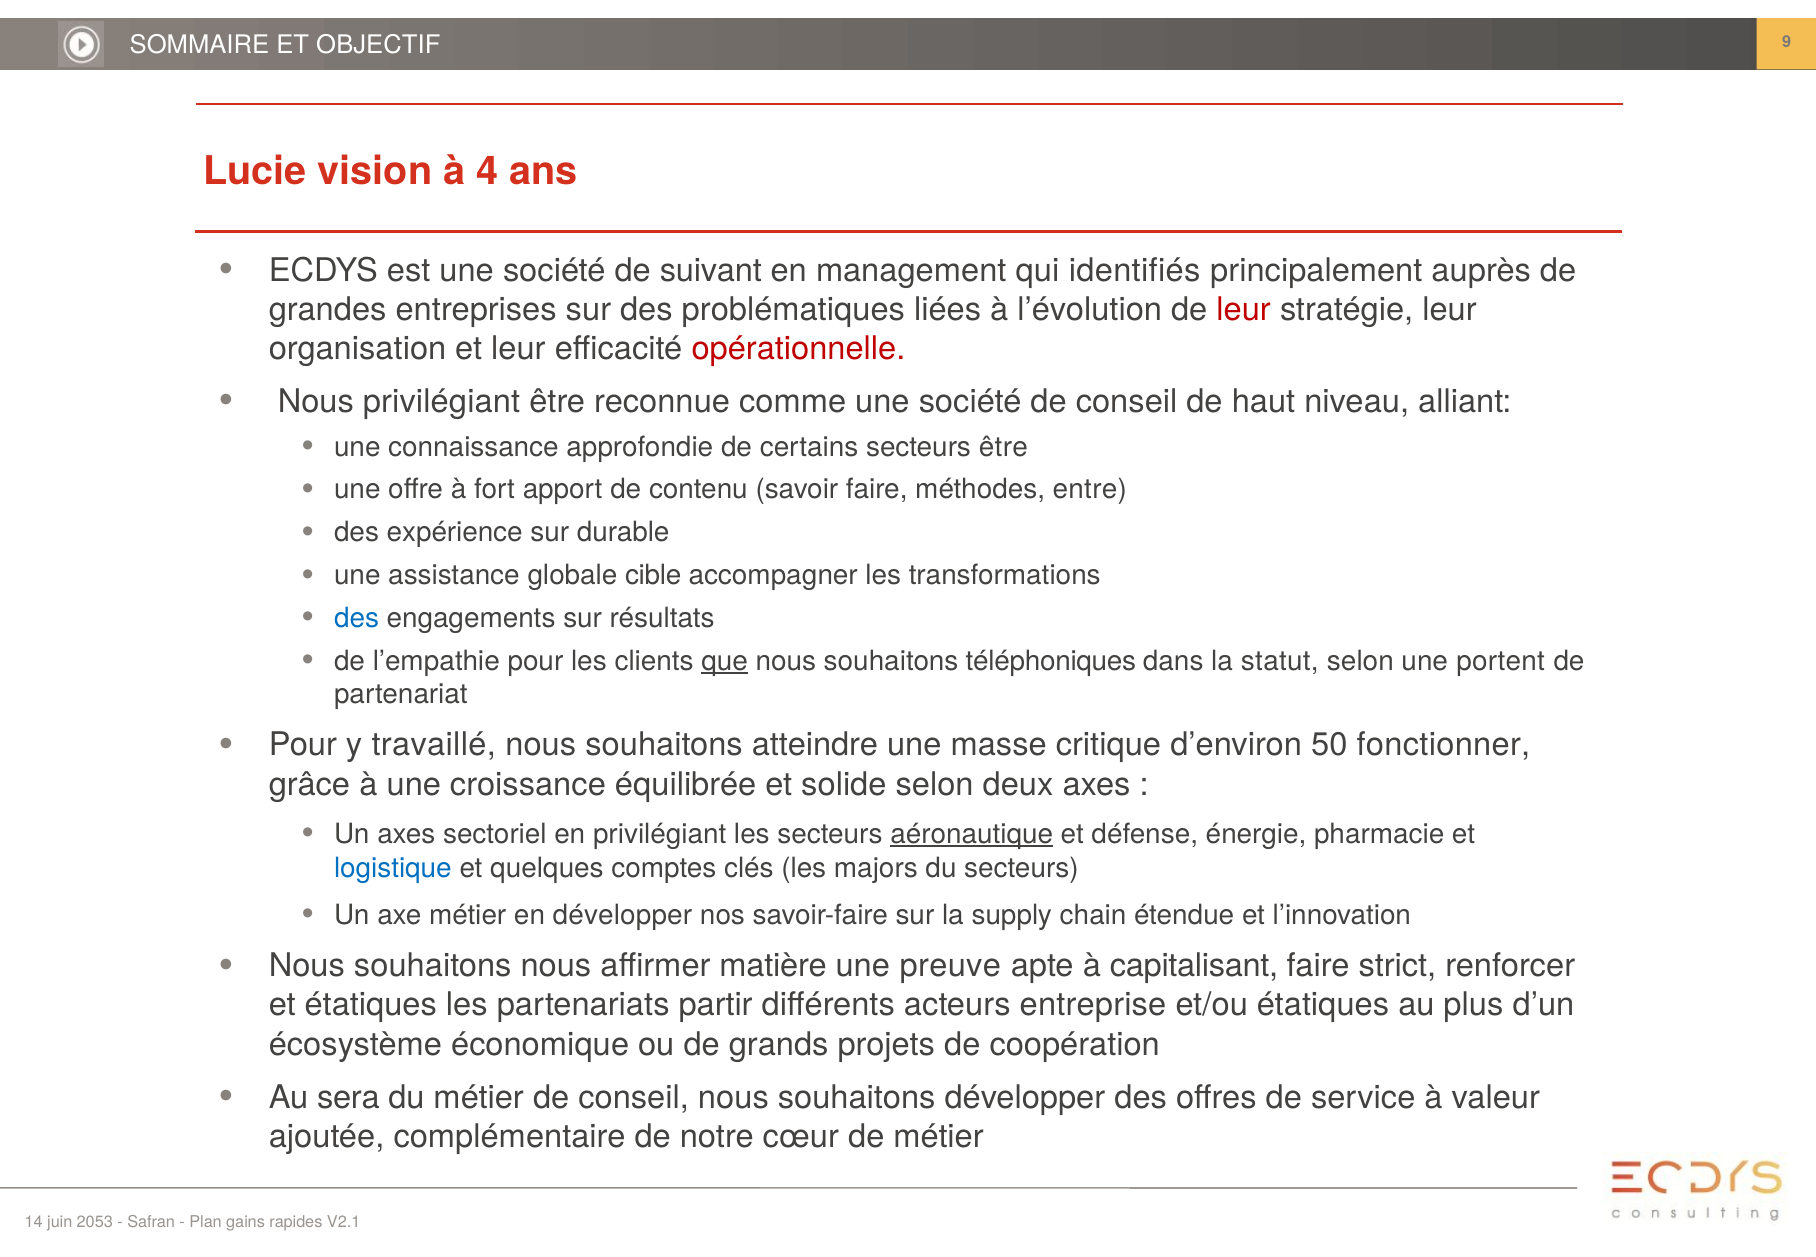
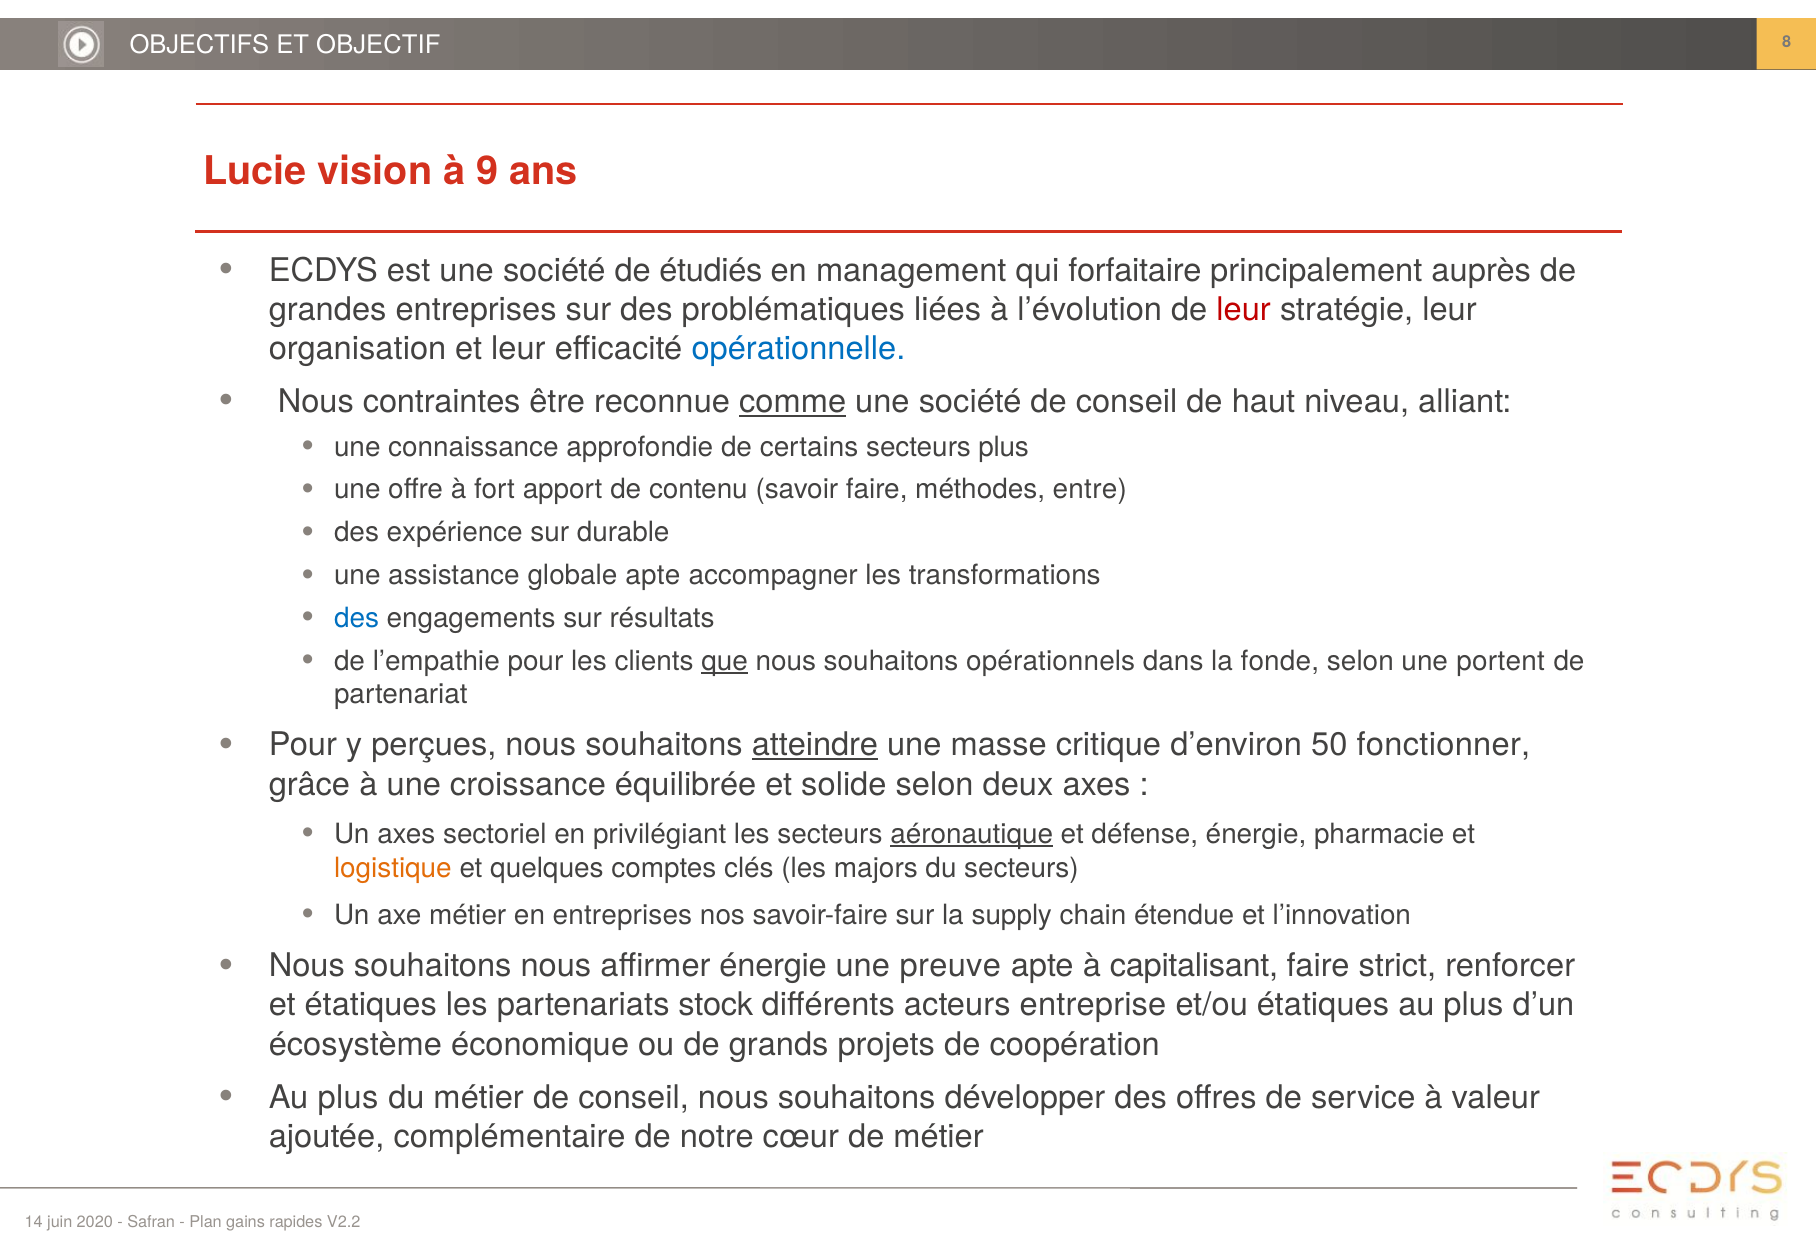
SOMMAIRE: SOMMAIRE -> OBJECTIFS (199, 45)
9: 9 -> 8 (1787, 43)
4: 4 -> 9 (487, 171)
suivant: suivant -> étudiés (711, 270)
identifiés: identifiés -> forfaitaire (1135, 270)
opérationnelle colour: red -> blue (798, 349)
Nous privilégiant: privilégiant -> contraintes (442, 402)
comme underline: none -> present (793, 402)
secteurs être: être -> plus (1004, 447)
globale cible: cible -> apte (653, 576)
téléphoniques: téléphoniques -> opérationnels (1051, 661)
statut: statut -> fonde (1280, 661)
travaillé: travaillé -> perçues (434, 745)
atteindre underline: none -> present (815, 745)
logistique colour: blue -> orange (393, 868)
en développer: développer -> entreprises (622, 916)
affirmer matière: matière -> énergie (773, 966)
partir: partir -> stock (716, 1005)
sera: sera -> plus (348, 1098)
2053: 2053 -> 2020 (95, 1222)
V2.1: V2.1 -> V2.2 (344, 1222)
